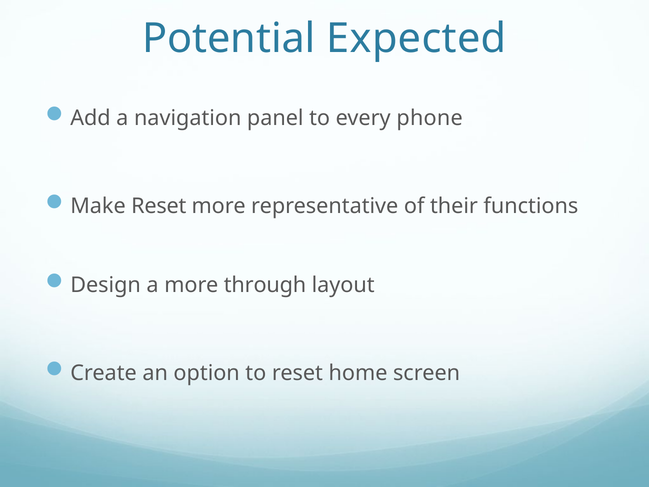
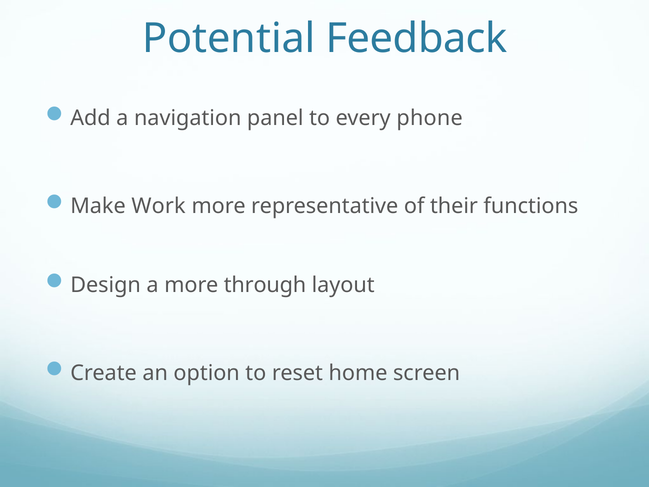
Expected: Expected -> Feedback (417, 39)
Make Reset: Reset -> Work (159, 206)
